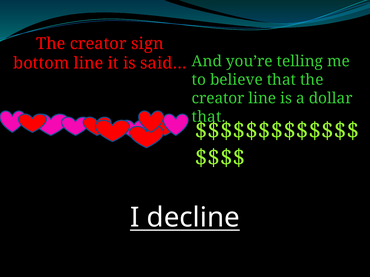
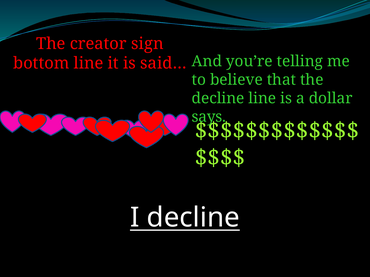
creator: creator -> decline (218, 98)
that: that -> says (209, 117)
